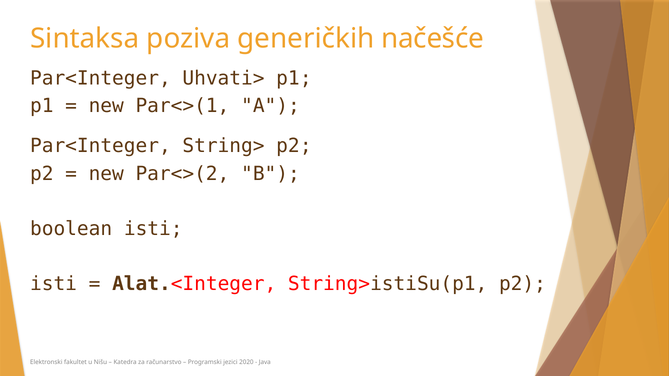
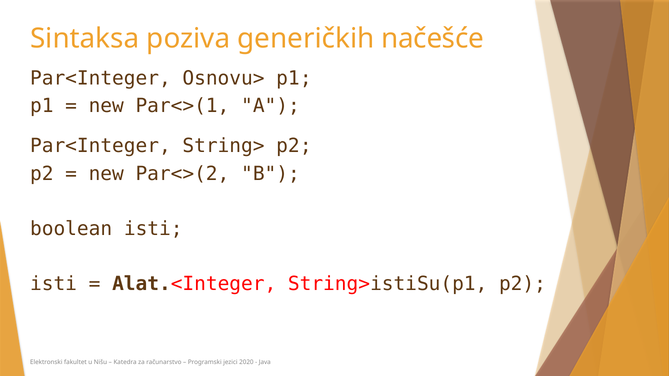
Uhvati>: Uhvati> -> Osnovu> (223, 78)
